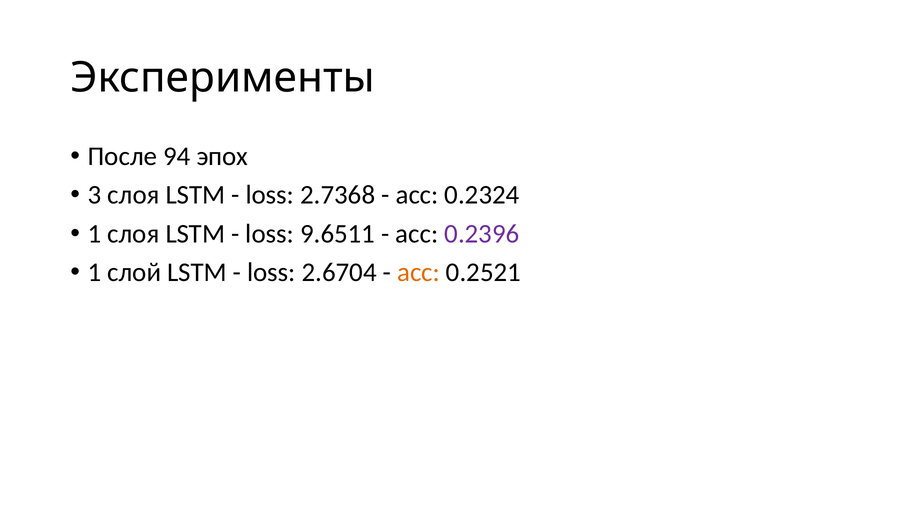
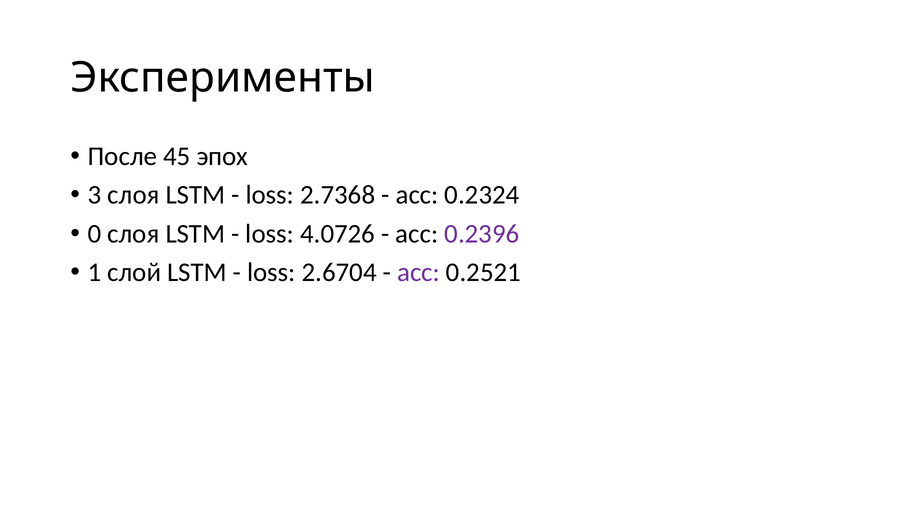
94: 94 -> 45 (177, 156)
1: 1 -> 0 (95, 234)
9.6511: 9.6511 -> 4.0726 (338, 234)
acc colour: orange -> purple (419, 272)
